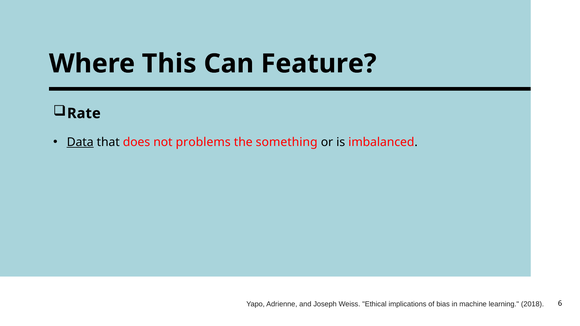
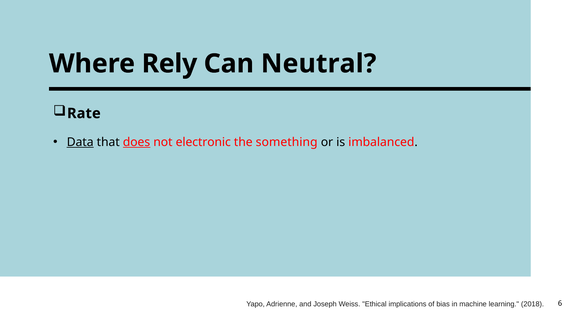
This: This -> Rely (169, 64)
Feature: Feature -> Neutral (319, 64)
does underline: none -> present (137, 142)
problems: problems -> electronic (203, 142)
